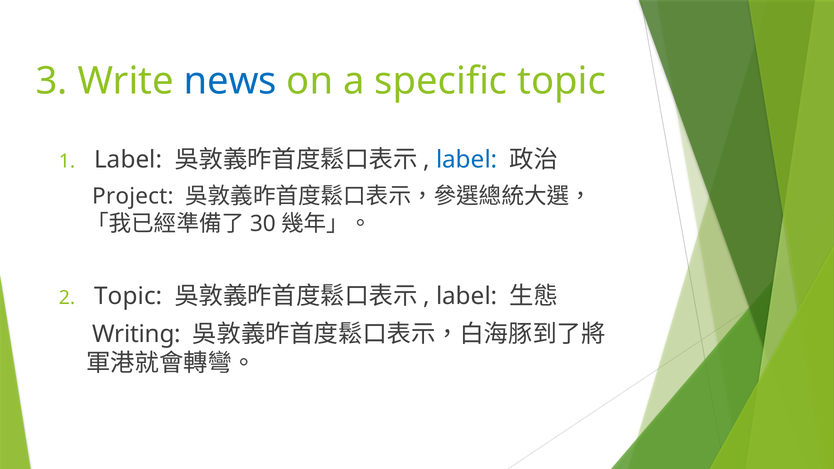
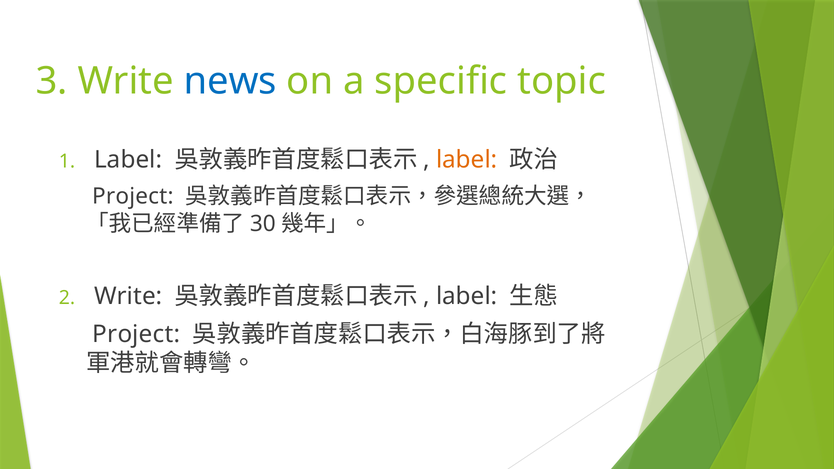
label colour: blue -> orange (467, 160)
Topic: Topic -> Write (128, 297)
Writing: Writing -> Project (136, 334)
